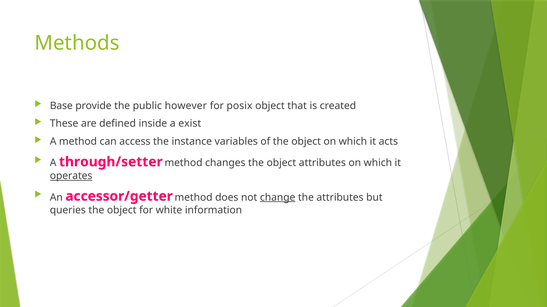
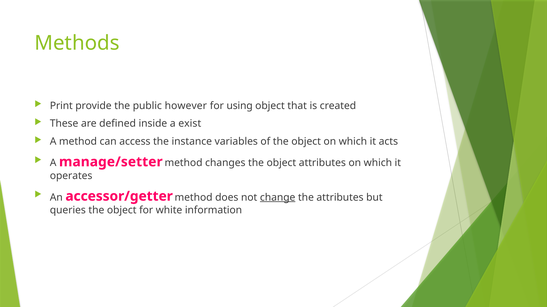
Base: Base -> Print (61, 106)
posix: posix -> using (240, 106)
through/setter: through/setter -> manage/setter (111, 162)
operates underline: present -> none (71, 176)
